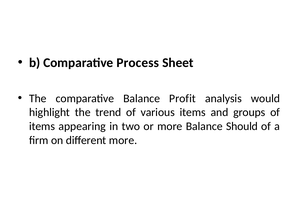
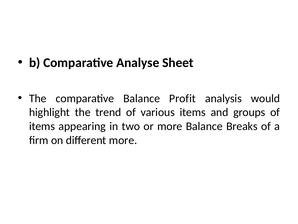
Process: Process -> Analyse (138, 63)
Should: Should -> Breaks (242, 126)
